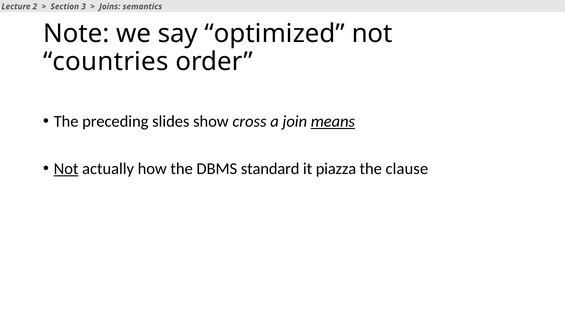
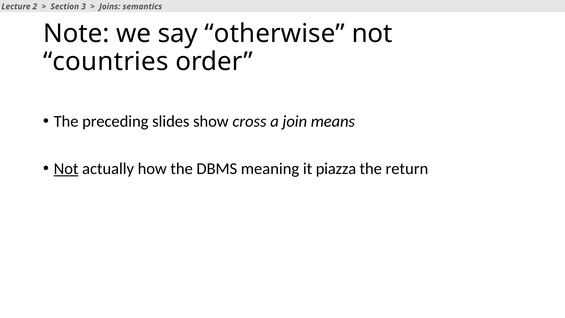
optimized: optimized -> otherwise (275, 33)
means underline: present -> none (333, 121)
standard: standard -> meaning (270, 169)
clause: clause -> return (407, 169)
